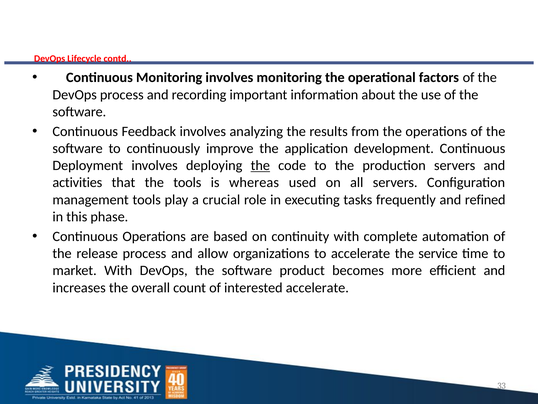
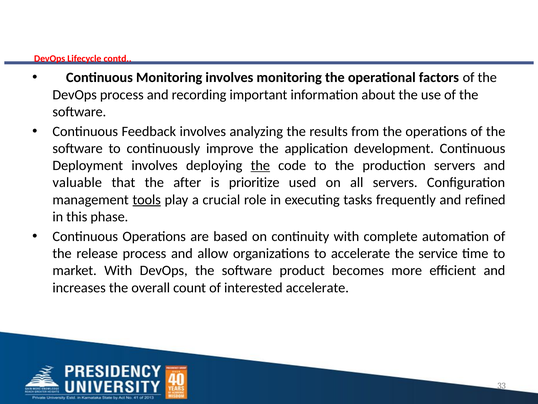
activities: activities -> valuable (77, 182)
the tools: tools -> after (187, 182)
whereas: whereas -> prioritize (254, 182)
tools underline: none -> present (147, 199)
